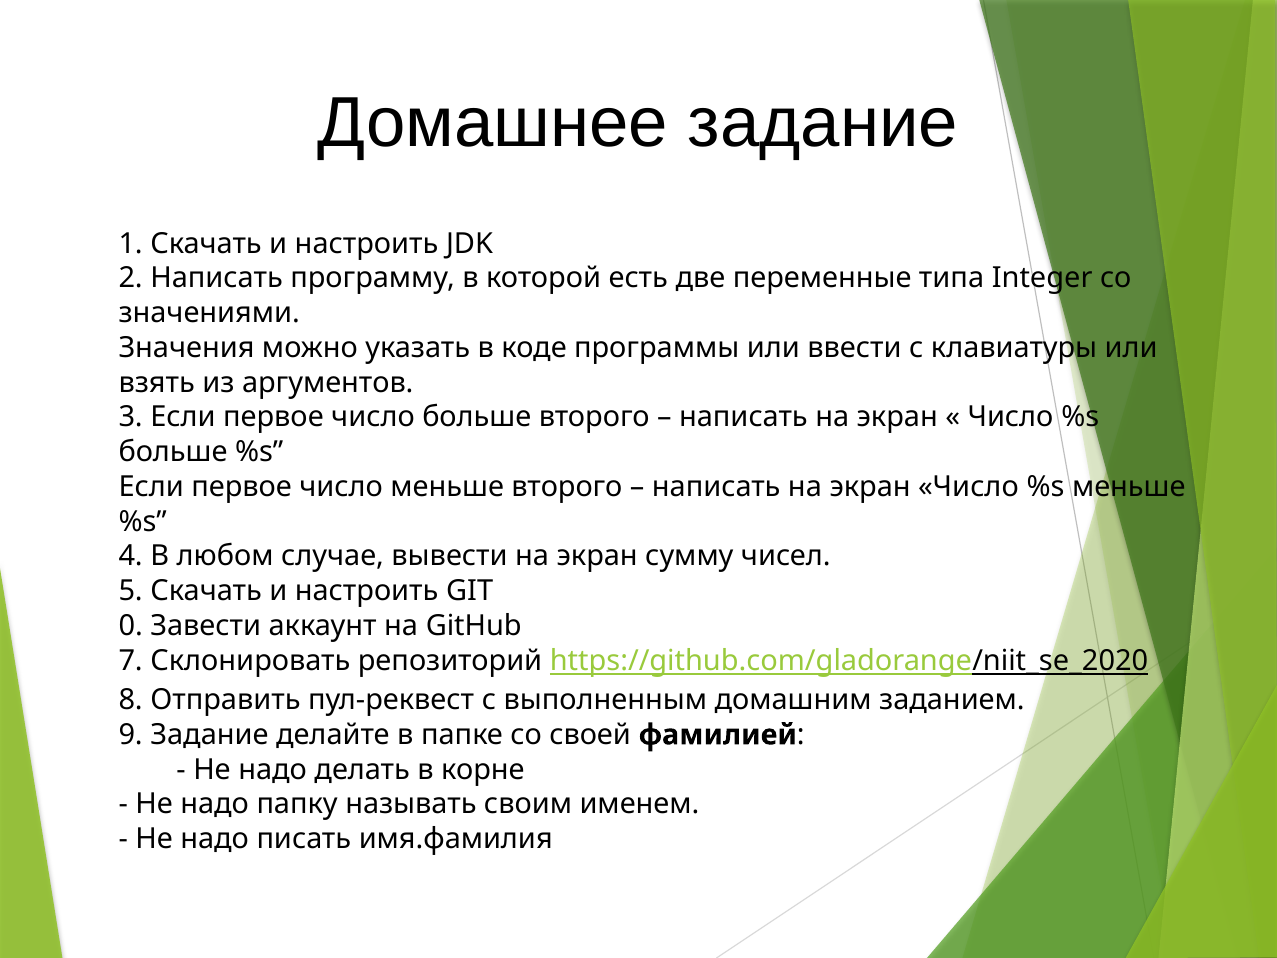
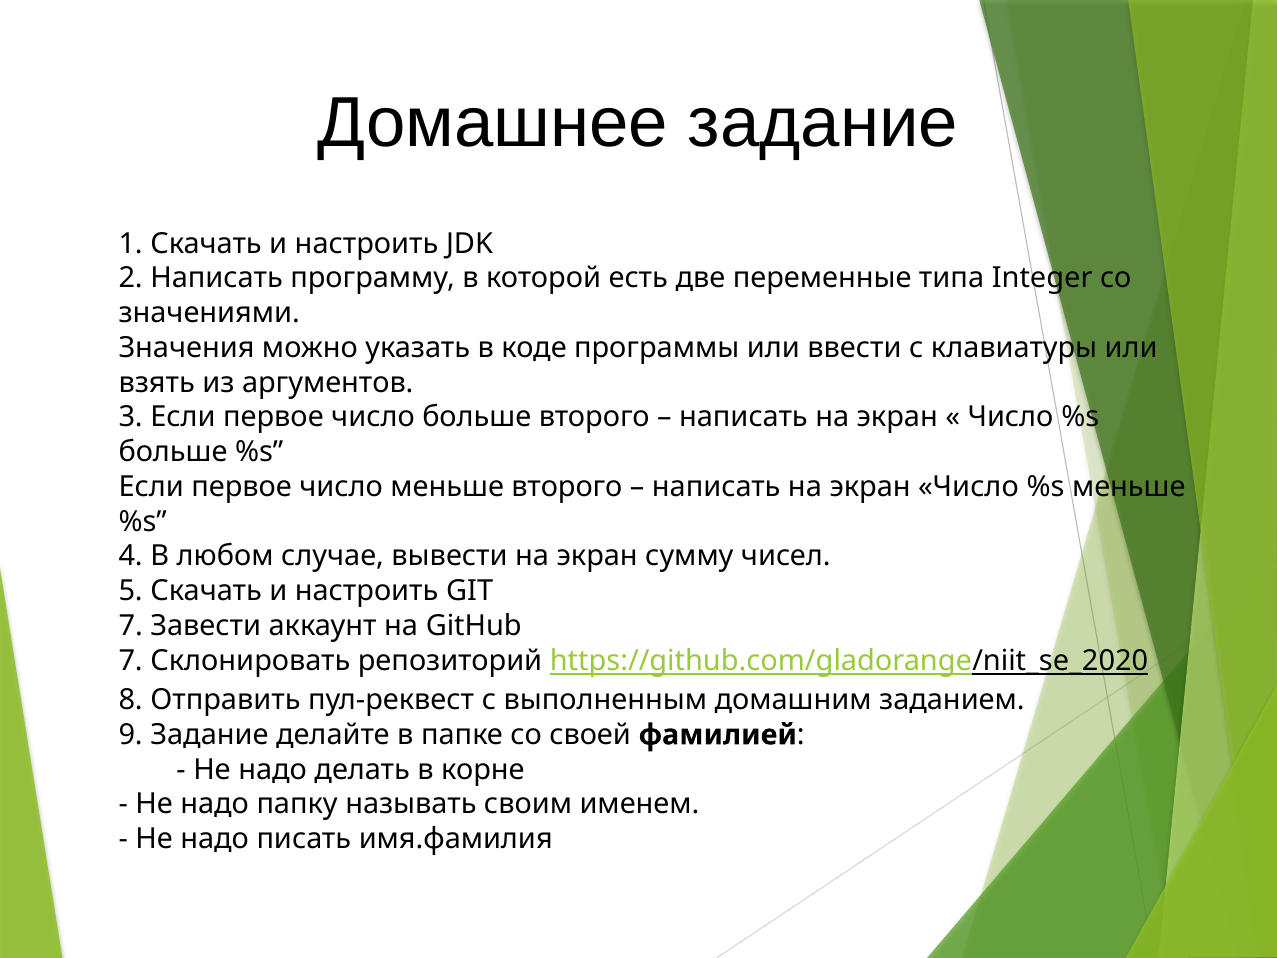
0: 0 -> 7 (131, 626)
